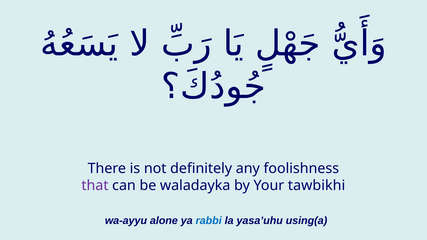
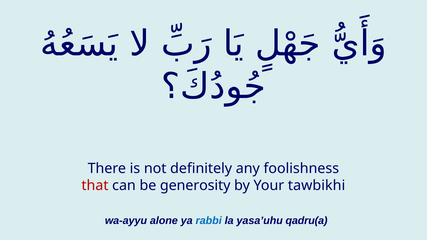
that colour: purple -> red (95, 186)
waladayka: waladayka -> generosity (195, 186)
using(a: using(a -> qadru(a (307, 221)
